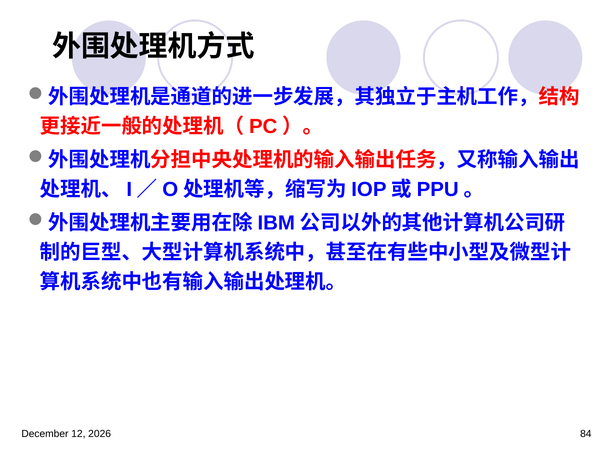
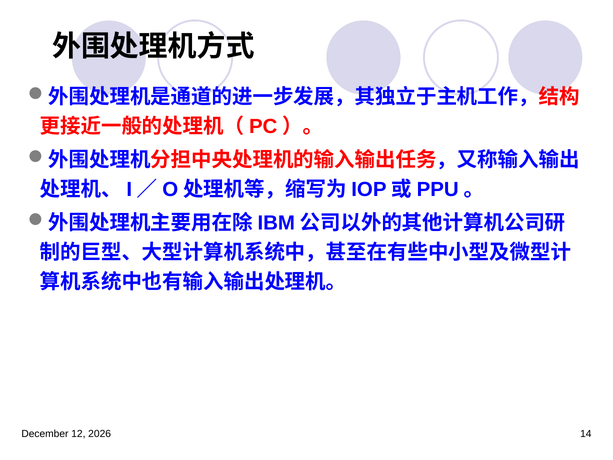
84: 84 -> 14 (586, 434)
